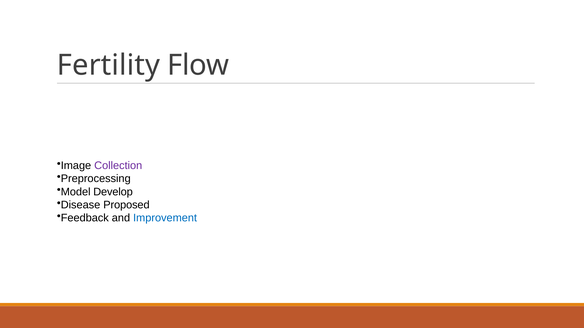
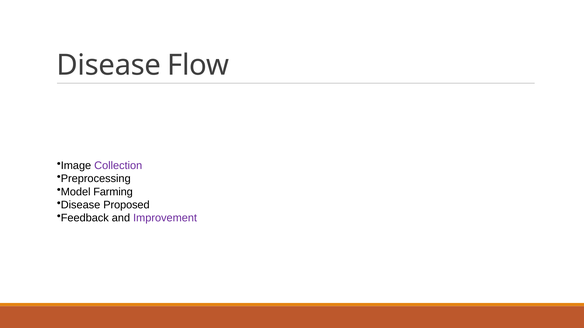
Fertility: Fertility -> Disease (109, 65)
Develop: Develop -> Farming (113, 192)
Improvement colour: blue -> purple (165, 218)
